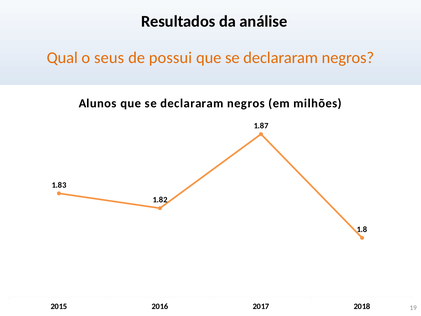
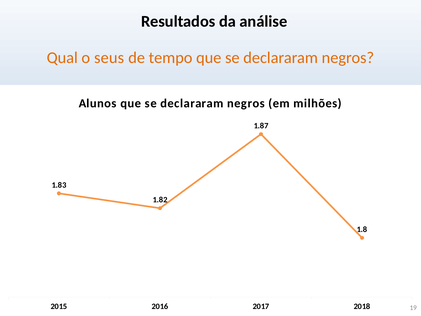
possui: possui -> tempo (171, 58)
